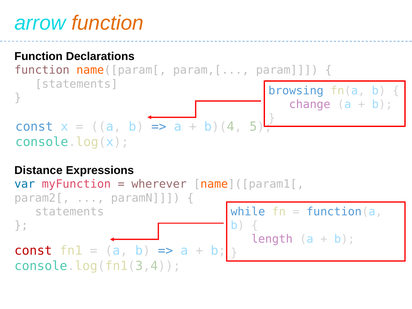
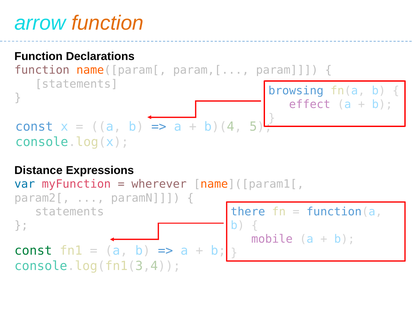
change: change -> effect (310, 104)
while: while -> there (248, 212)
length: length -> mobile (272, 239)
const colour: red -> green (33, 251)
